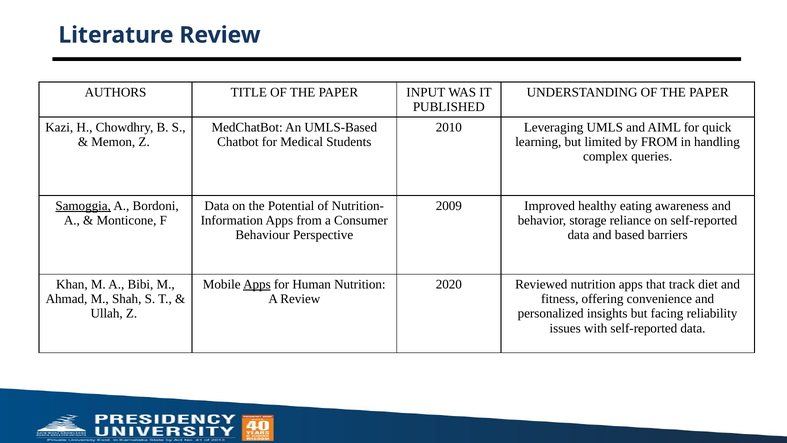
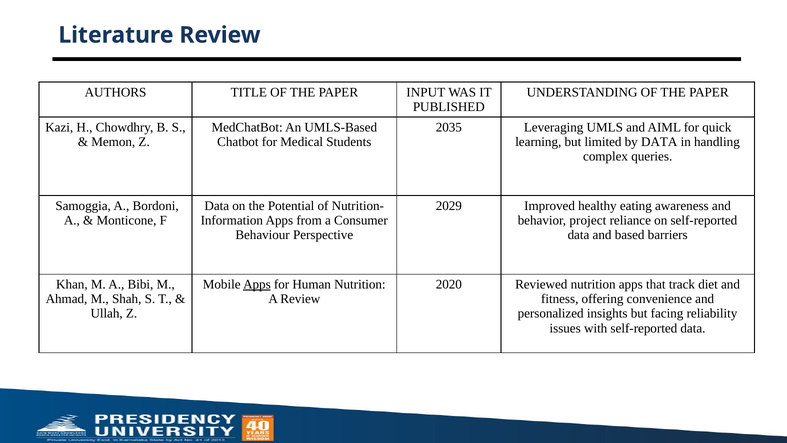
2010: 2010 -> 2035 (449, 127)
by FROM: FROM -> DATA (659, 142)
Samoggia underline: present -> none (83, 206)
2009: 2009 -> 2029 (449, 206)
storage: storage -> project (588, 220)
